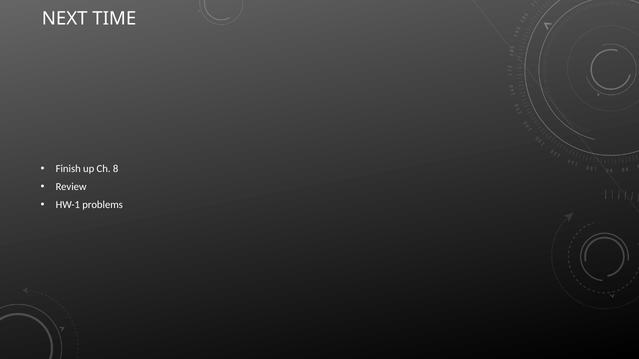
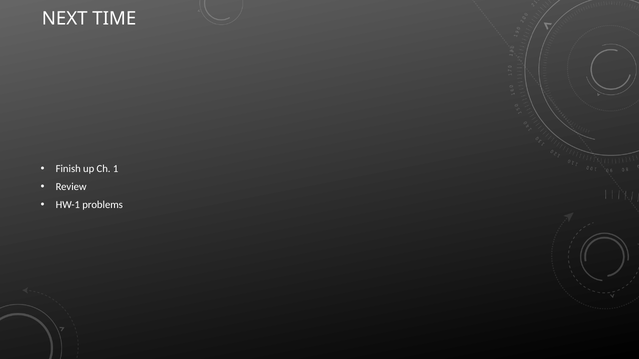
8: 8 -> 1 (116, 169)
